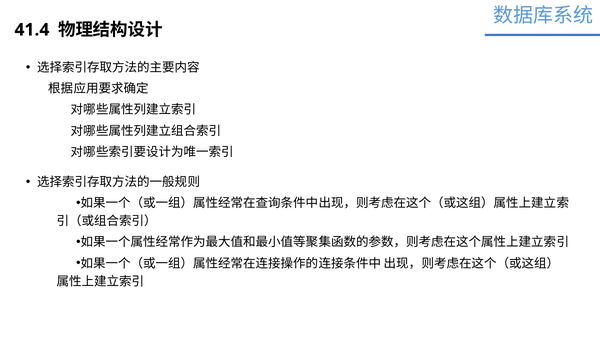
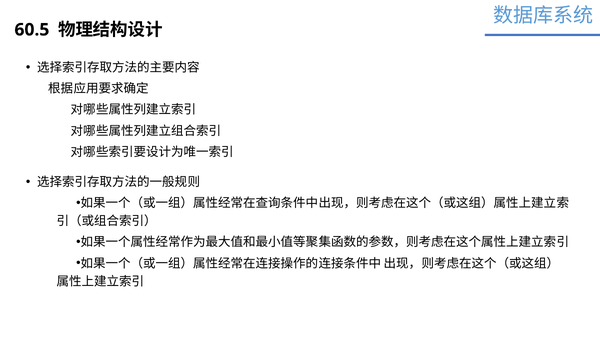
41.4: 41.4 -> 60.5 (32, 30)
